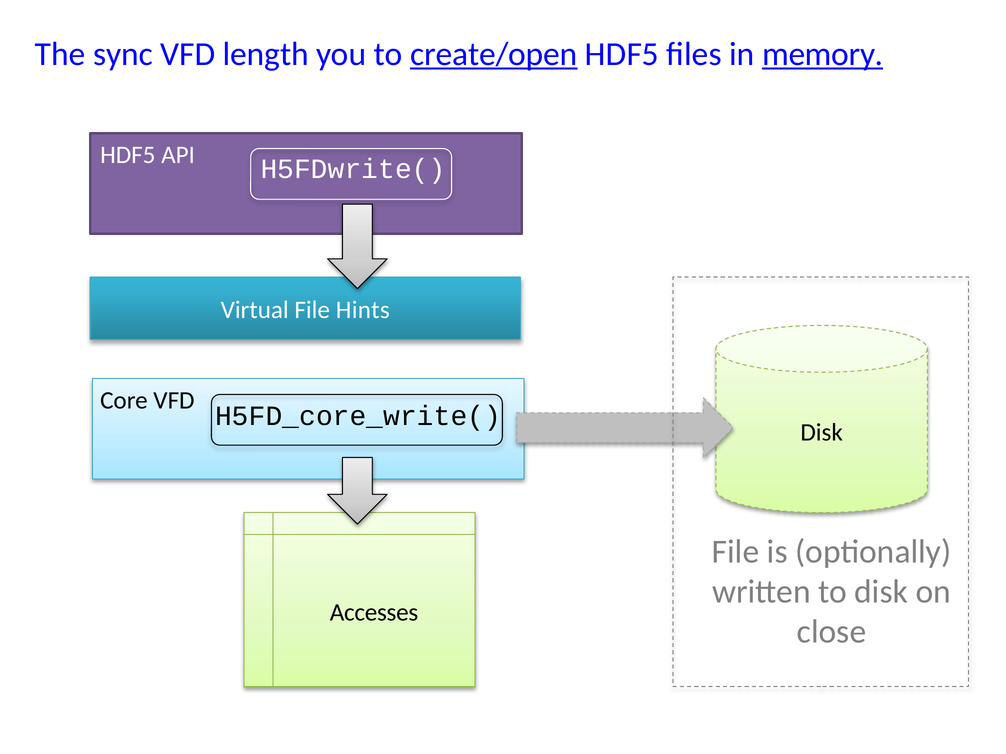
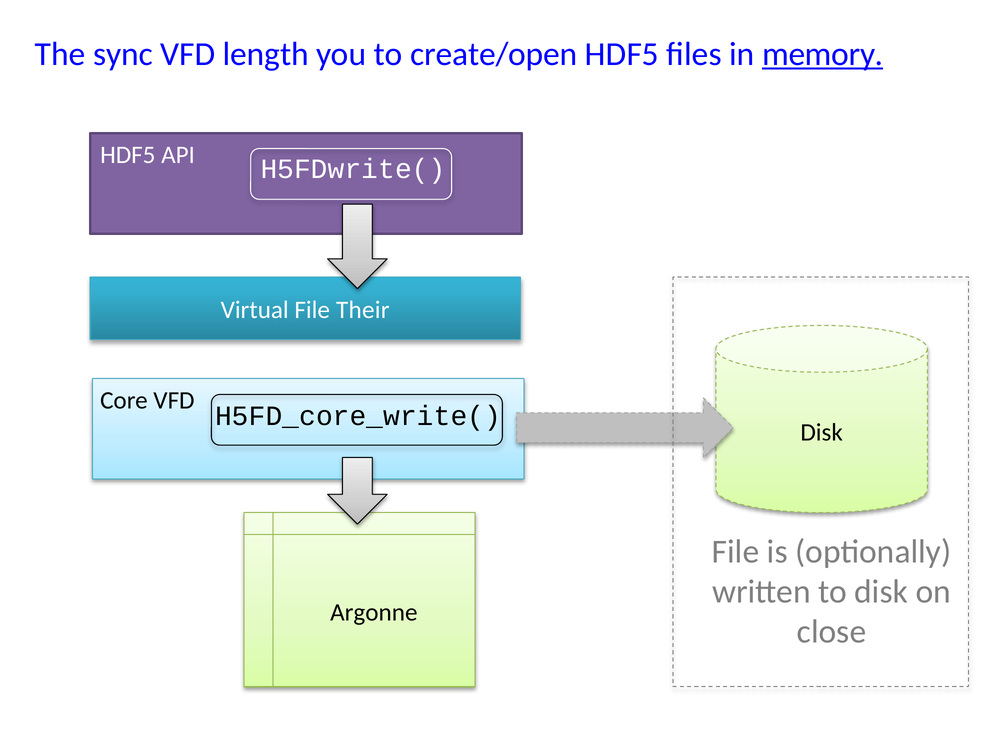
create/open underline: present -> none (494, 54)
Hints: Hints -> Their (363, 310)
Accesses: Accesses -> Argonne (374, 613)
